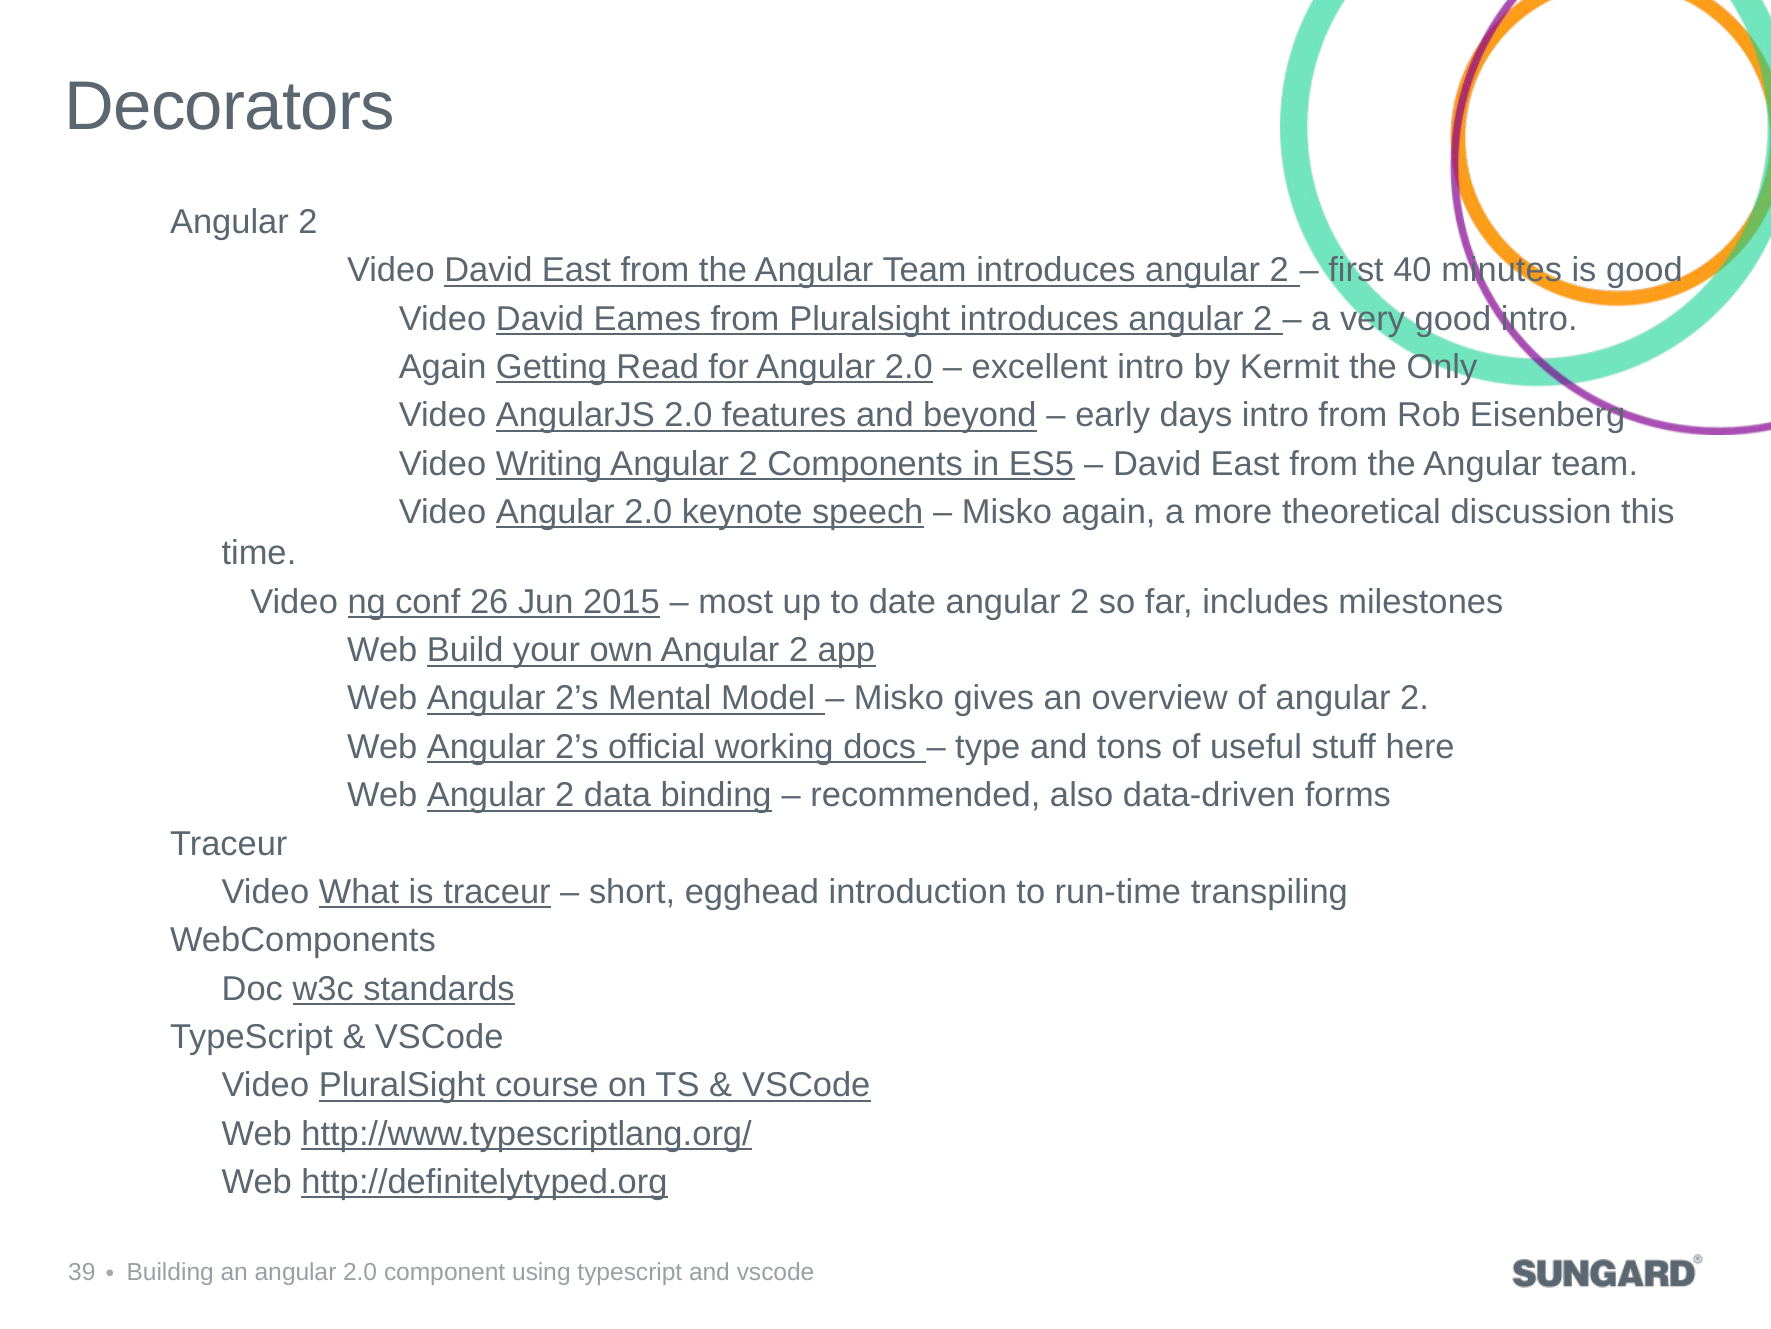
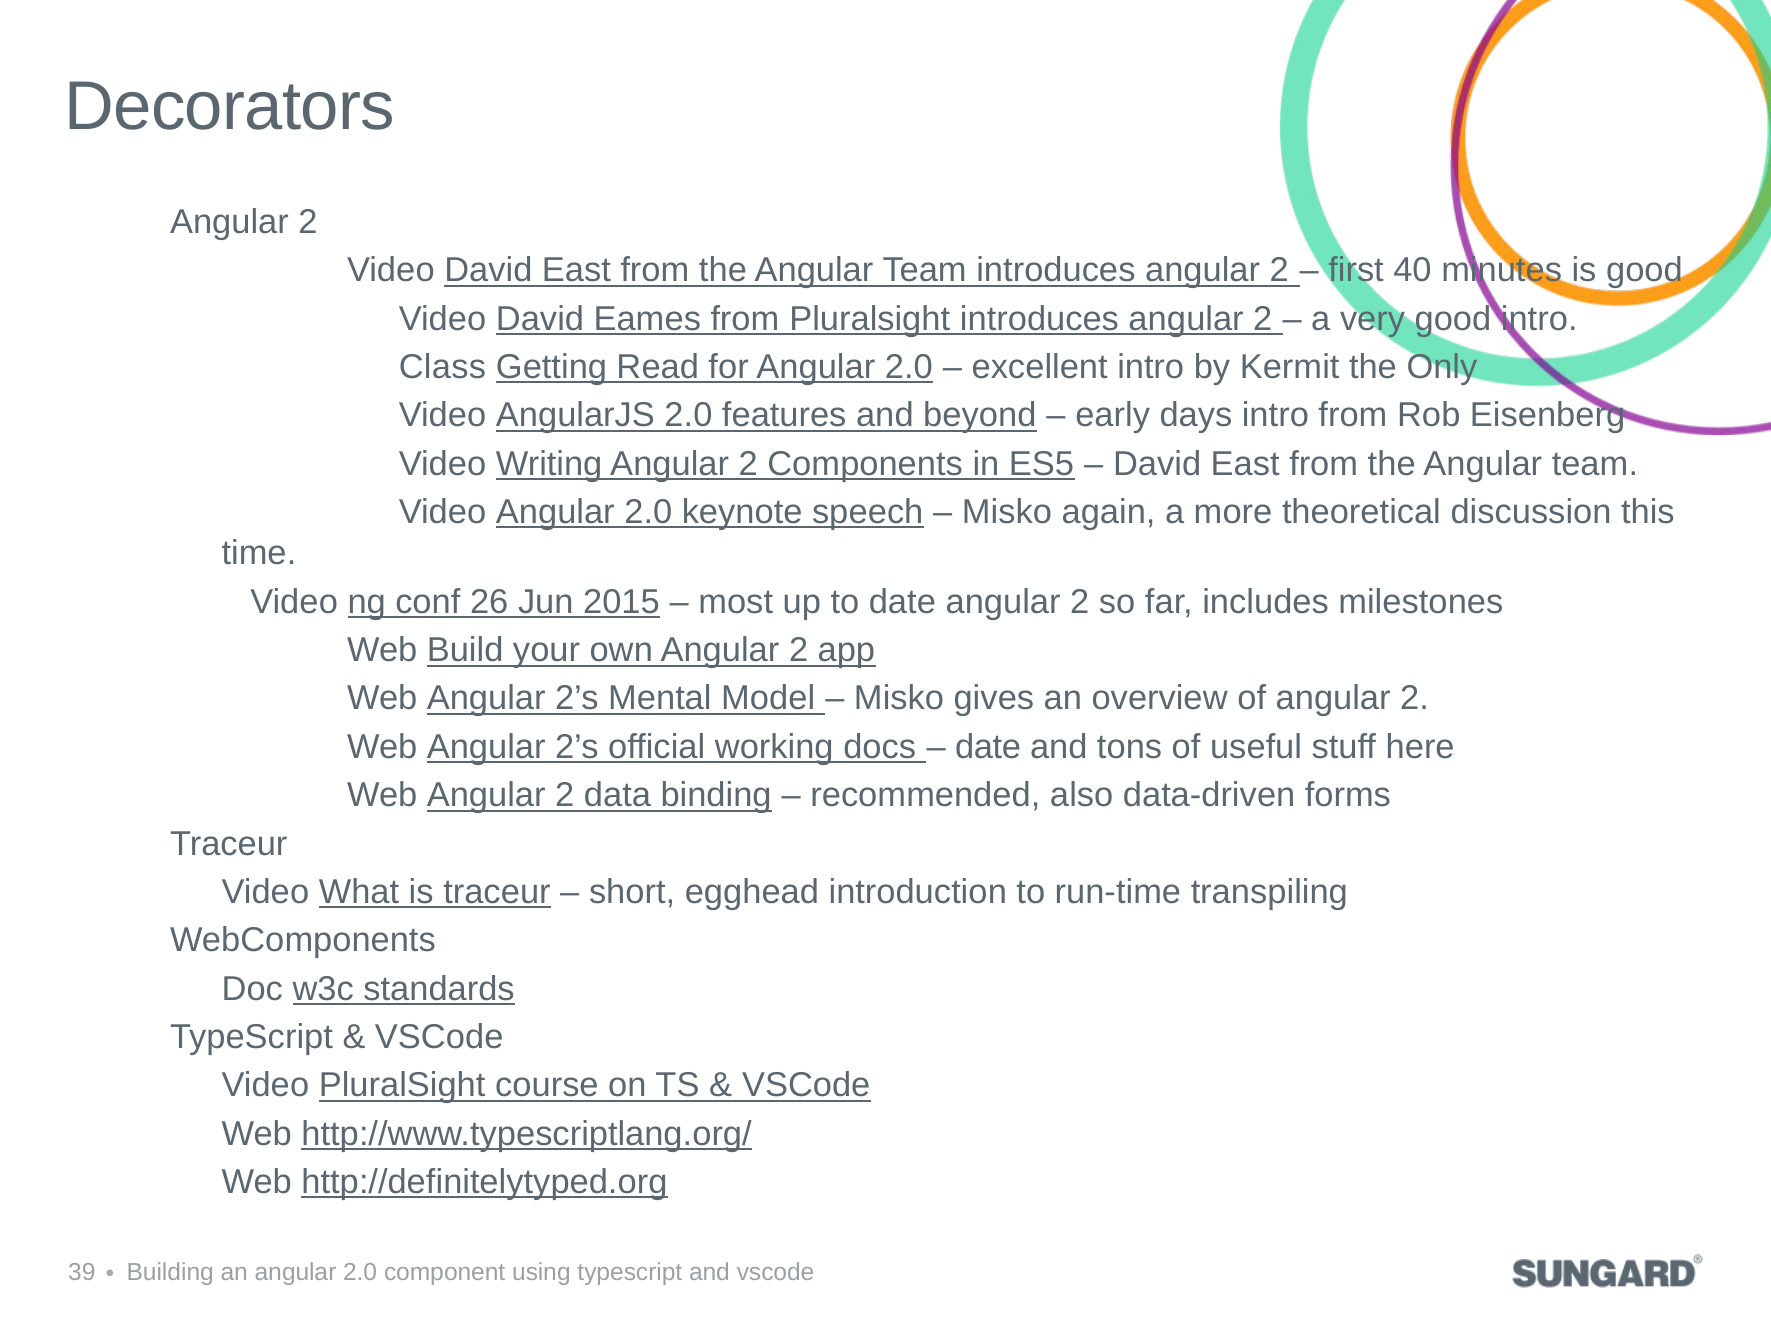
Again: Again -> Class (442, 367)
type: type -> date (988, 747)
